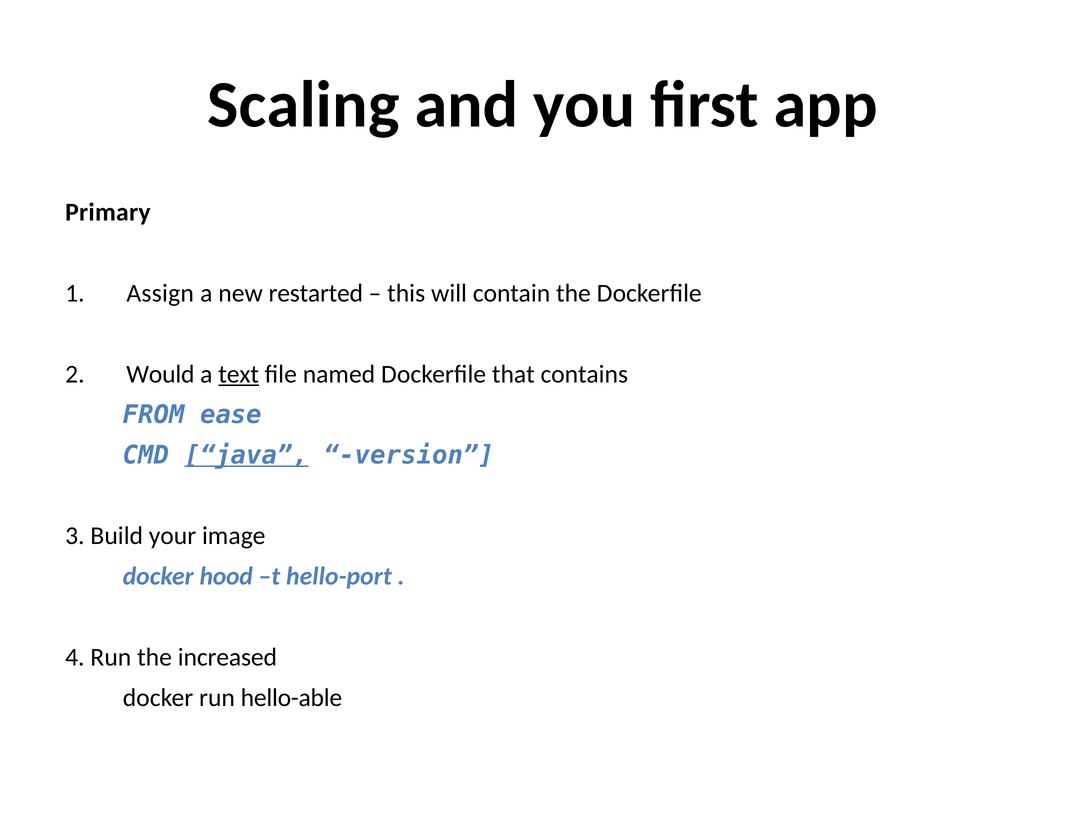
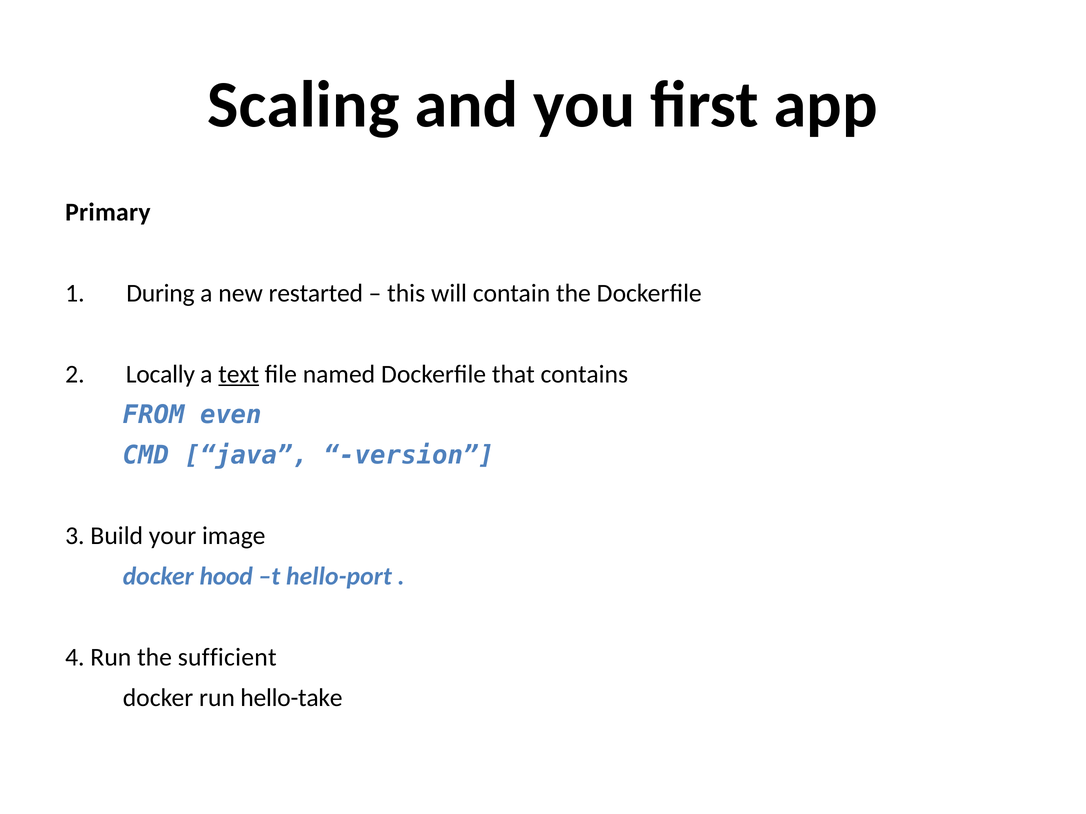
Assign: Assign -> During (160, 294)
Would: Would -> Locally (160, 374)
ease: ease -> even (231, 415)
java underline: present -> none (246, 455)
increased: increased -> sufficient (227, 658)
hello-able: hello-able -> hello-take (291, 698)
